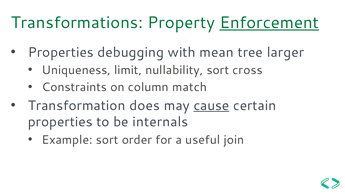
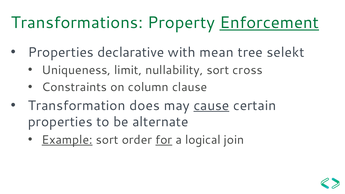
debugging: debugging -> declarative (131, 52)
larger: larger -> selekt (286, 52)
match: match -> clause (190, 87)
internals: internals -> alternate (160, 122)
Example underline: none -> present (67, 140)
for underline: none -> present (164, 140)
useful: useful -> logical (203, 140)
